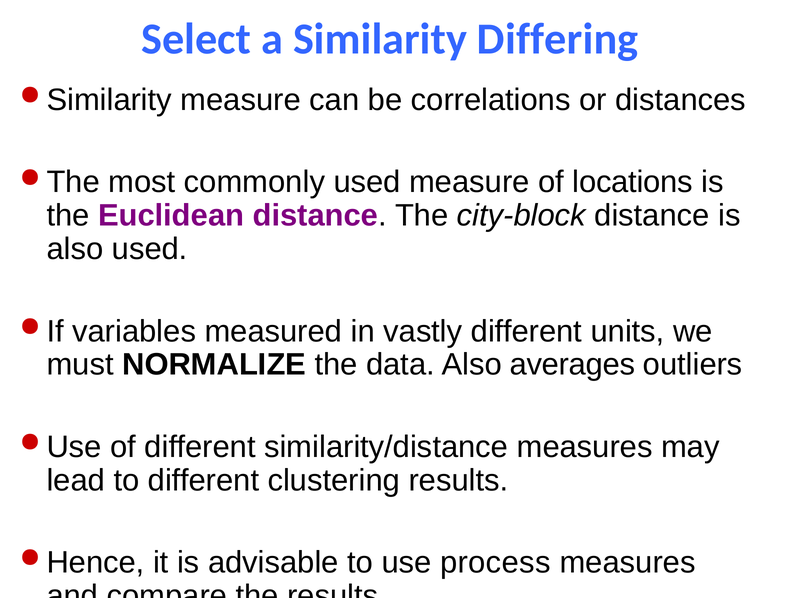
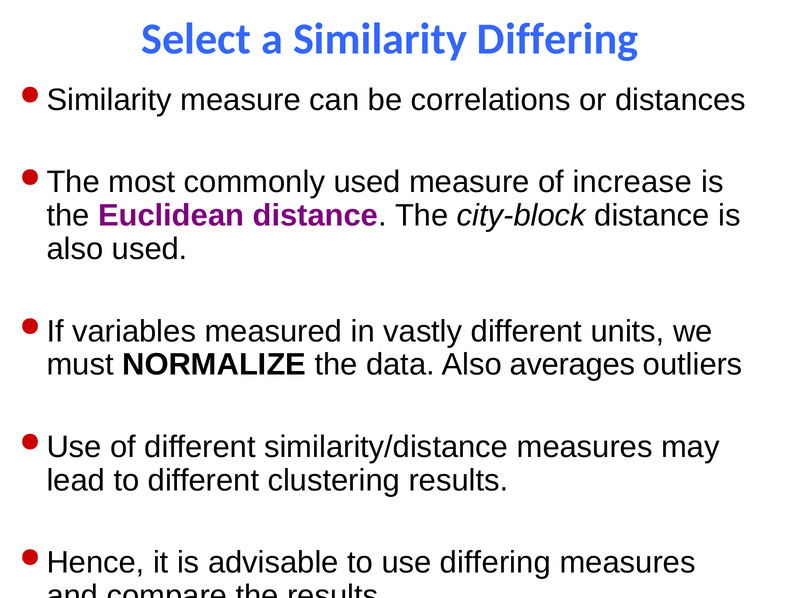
locations: locations -> increase (632, 182)
use process: process -> differing (495, 562)
